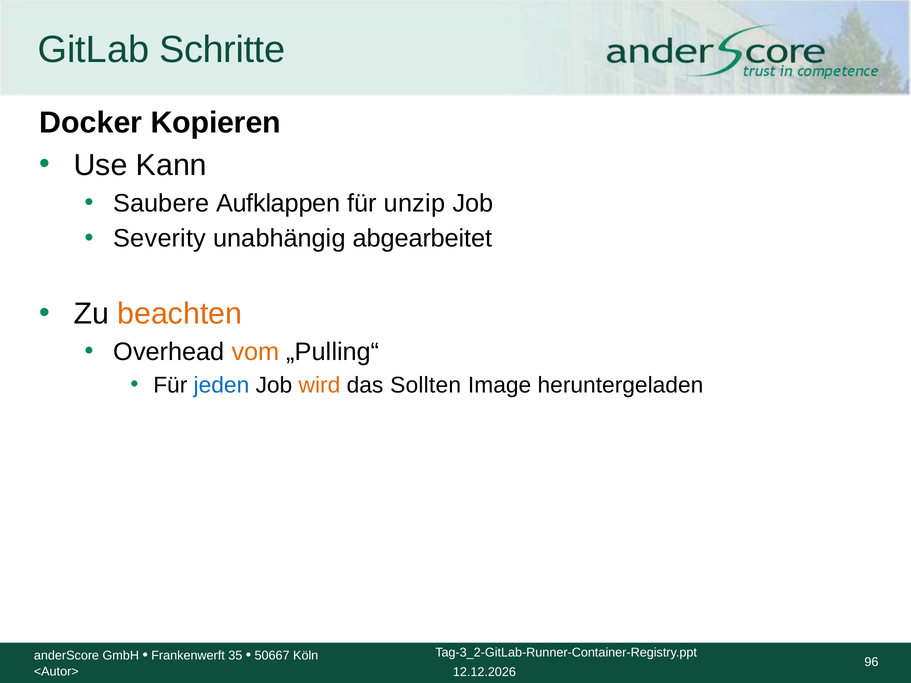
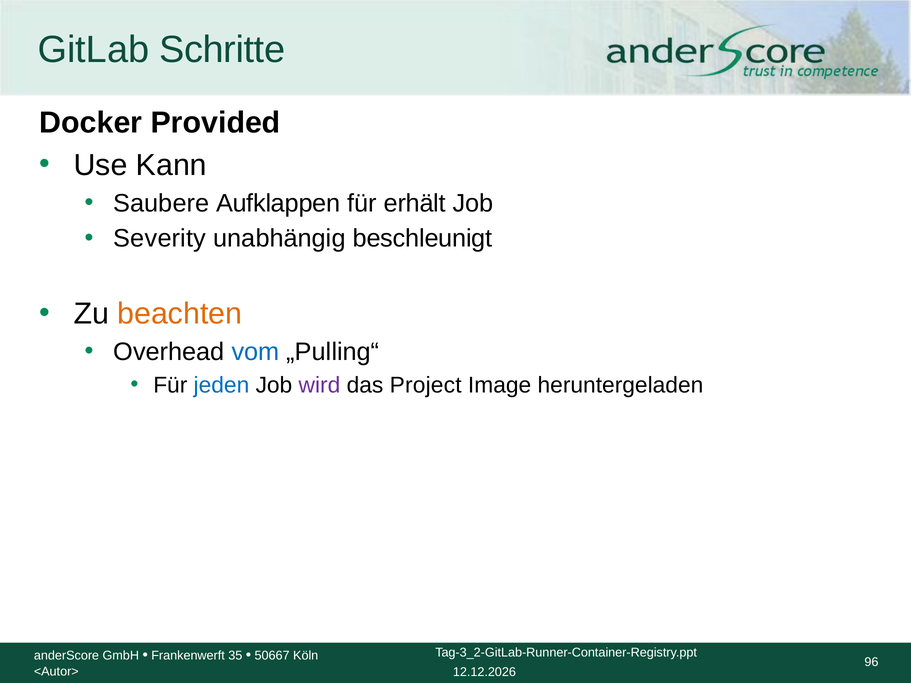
Kopieren: Kopieren -> Provided (216, 123)
unzip: unzip -> erhält (415, 203)
abgearbeitet: abgearbeitet -> beschleunigt (423, 239)
vom colour: orange -> blue (256, 352)
wird colour: orange -> purple (319, 385)
Sollten: Sollten -> Project (426, 385)
